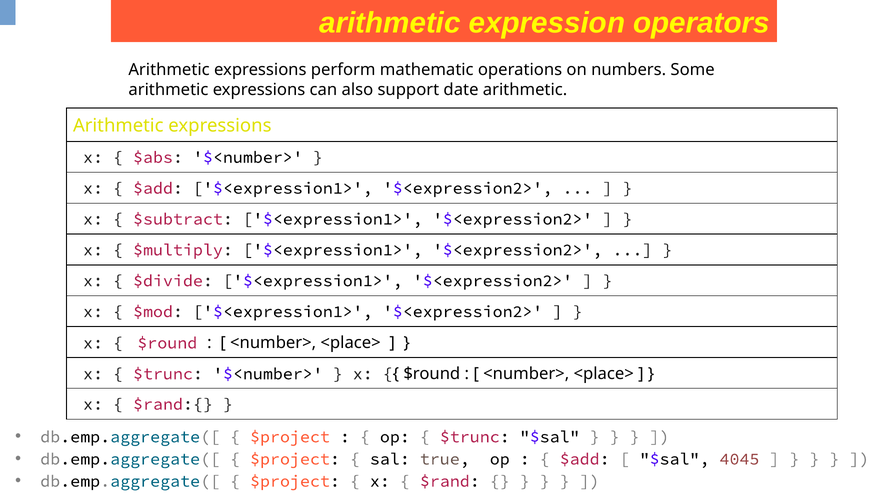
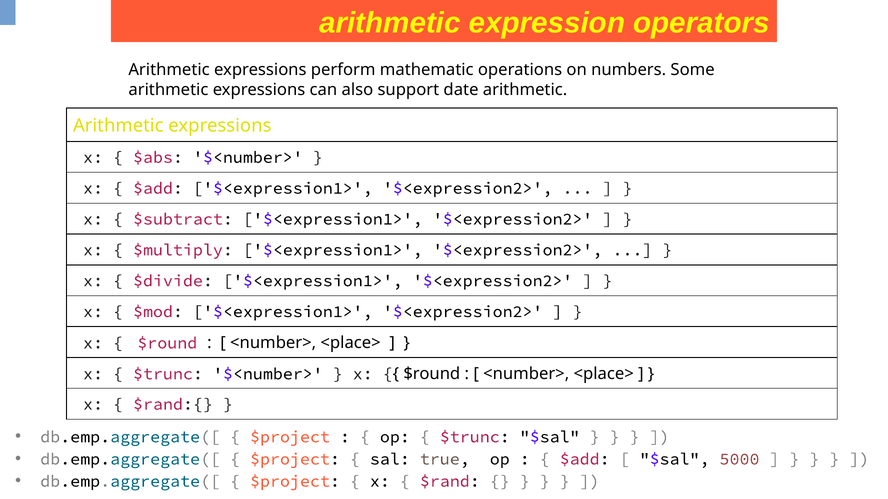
4045: 4045 -> 5000 (740, 459)
